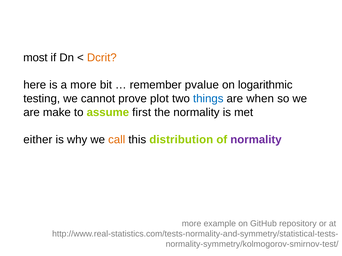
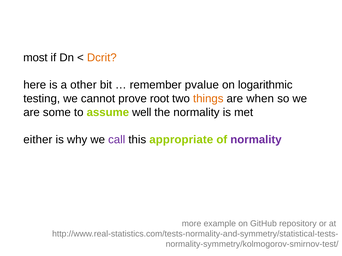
a more: more -> other (83, 85)
plot: plot -> root (160, 99)
things colour: blue -> orange (208, 99)
make: make -> some (57, 112)
first: first -> well (142, 112)
call colour: orange -> purple (117, 140)
distribution: distribution -> appropriate (181, 140)
